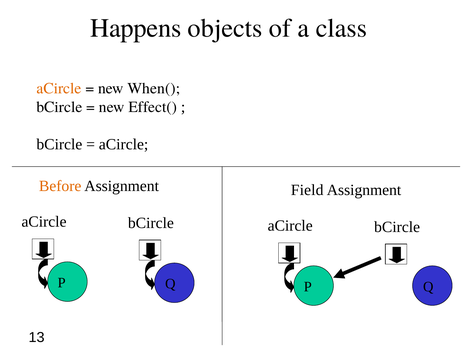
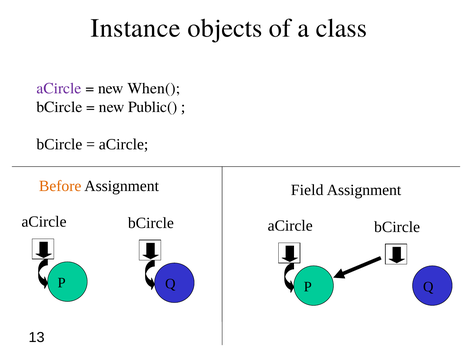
Happens: Happens -> Instance (136, 28)
aCircle colour: orange -> purple (59, 88)
Effect(: Effect( -> Public( (153, 107)
